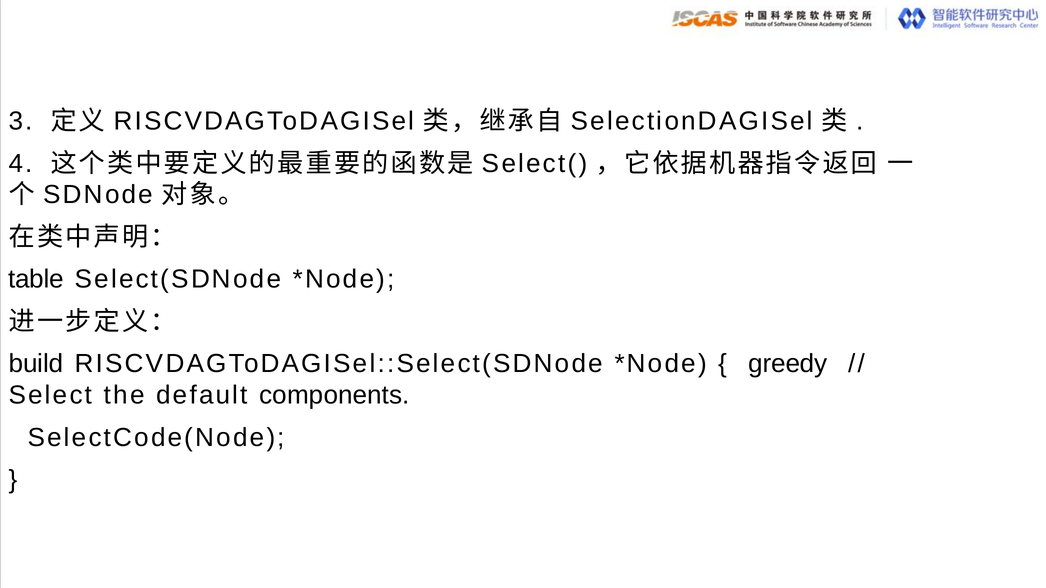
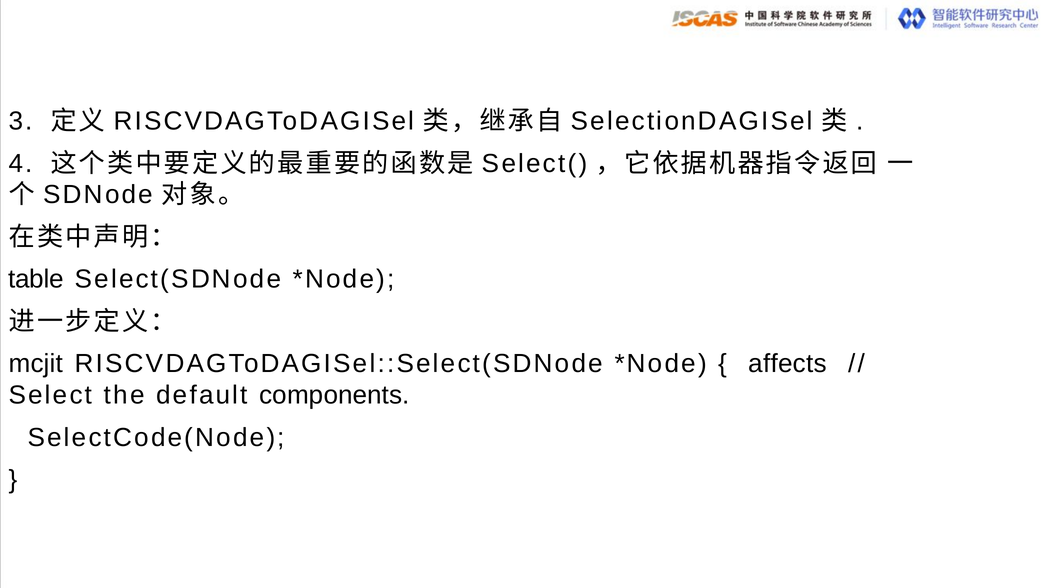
build: build -> mcjit (36, 364)
greedy: greedy -> affects (788, 364)
